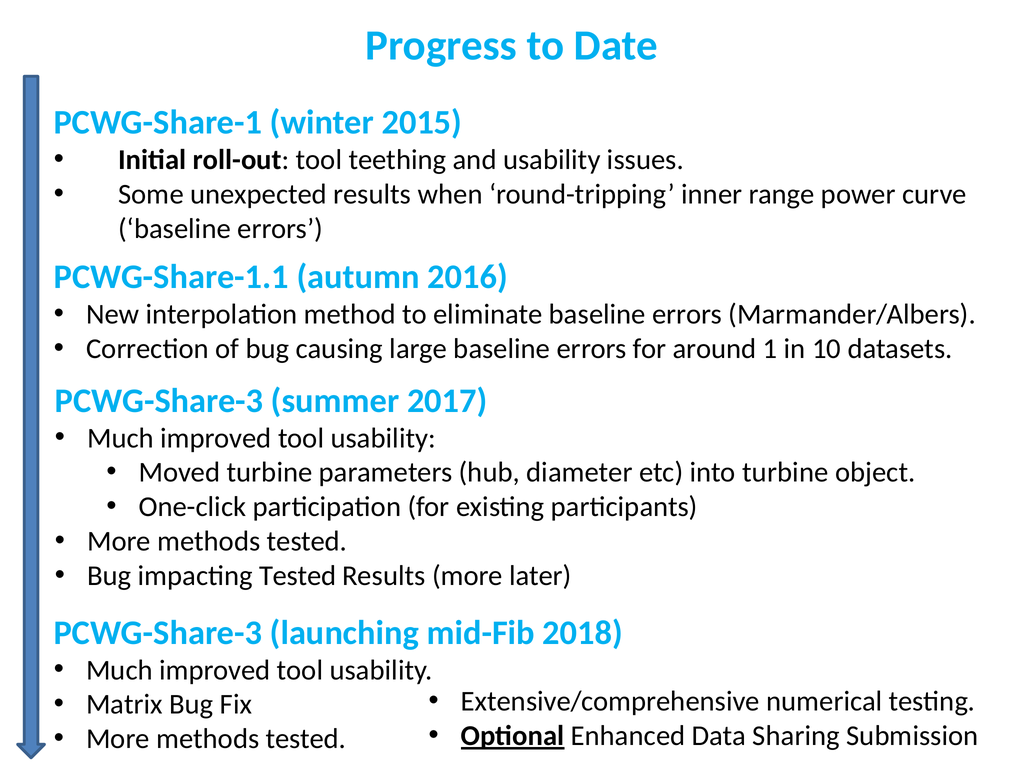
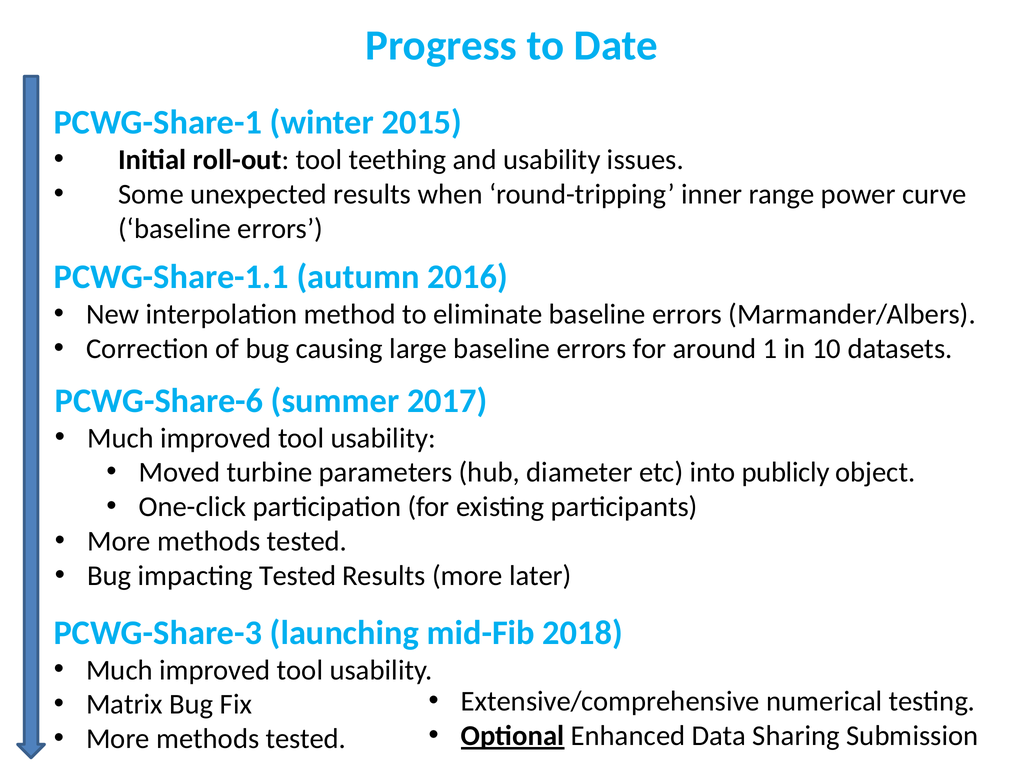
PCWG-Share-3: PCWG-Share-3 -> PCWG-Share-6 (159, 401)
into turbine: turbine -> publicly (786, 473)
